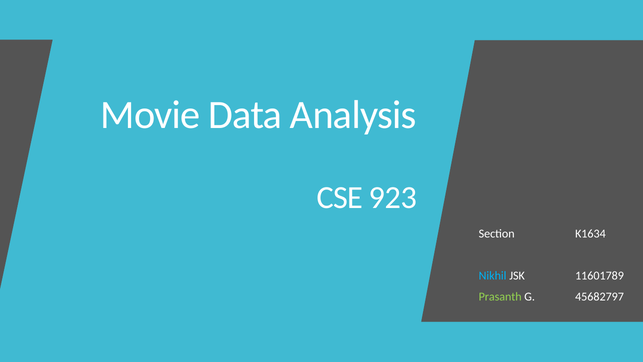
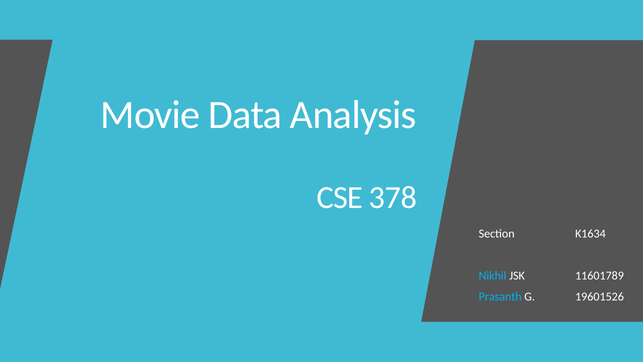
923: 923 -> 378 (393, 198)
Prasanth colour: light green -> light blue (500, 297)
45682797: 45682797 -> 19601526 (600, 297)
